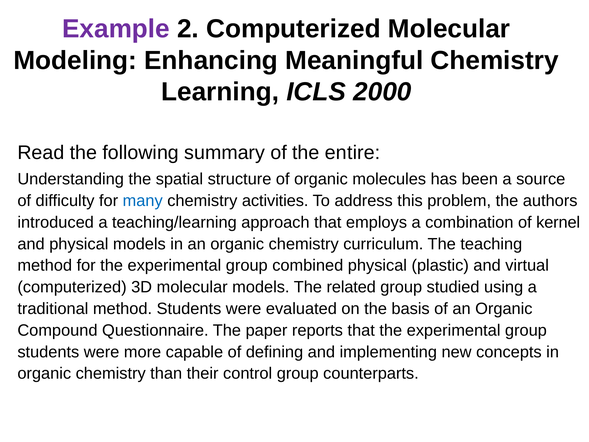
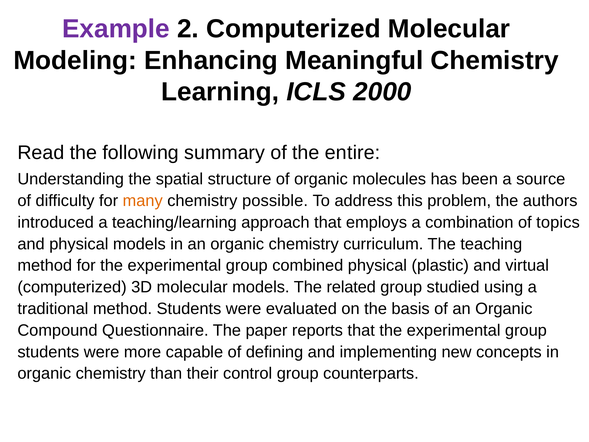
many colour: blue -> orange (143, 201)
activities: activities -> possible (275, 201)
kernel: kernel -> topics (558, 222)
